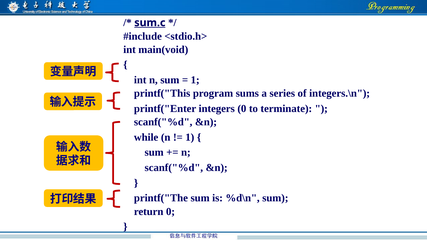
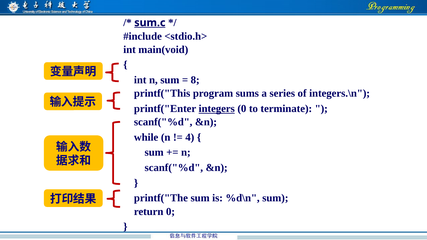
1: 1 -> 8 (195, 80)
integers underline: none -> present (217, 109)
1: 1 -> 4 (190, 137)
